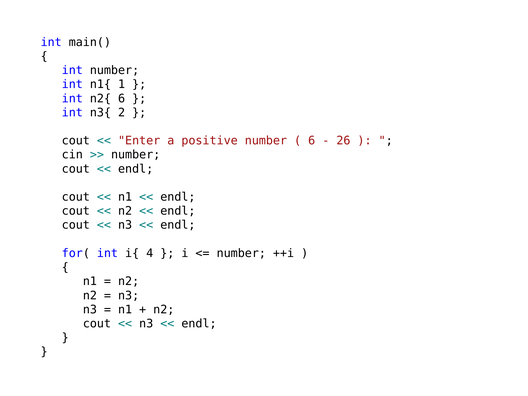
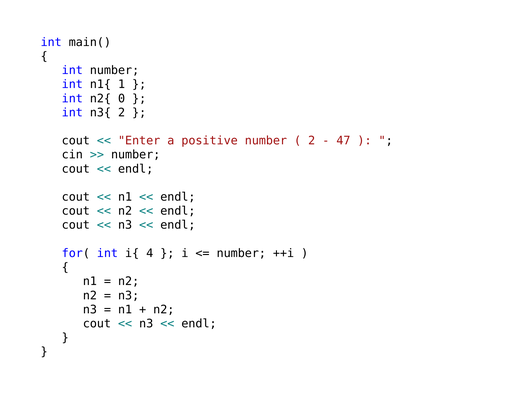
n2{ 6: 6 -> 0 (122, 98)
6: 6 -> 2 (312, 141)
26: 26 -> 47 (343, 141)
